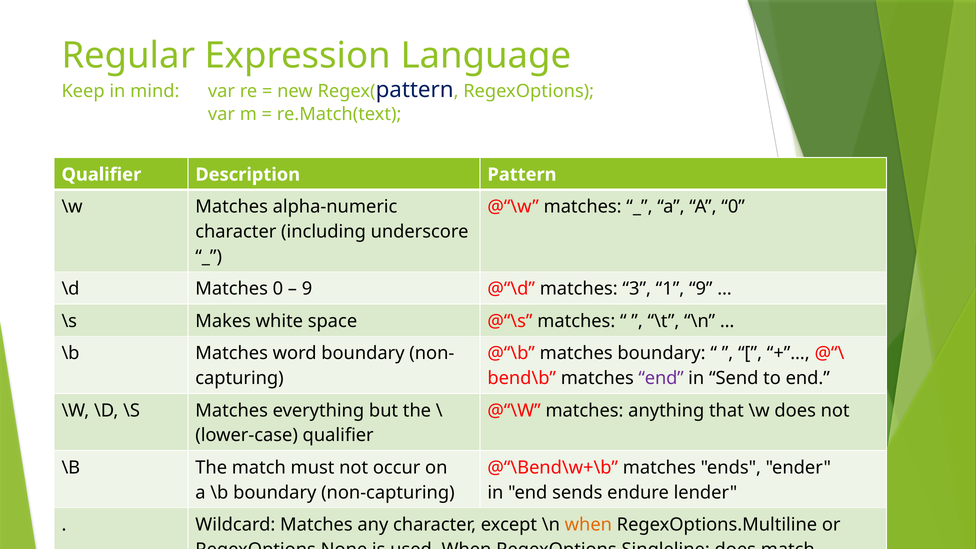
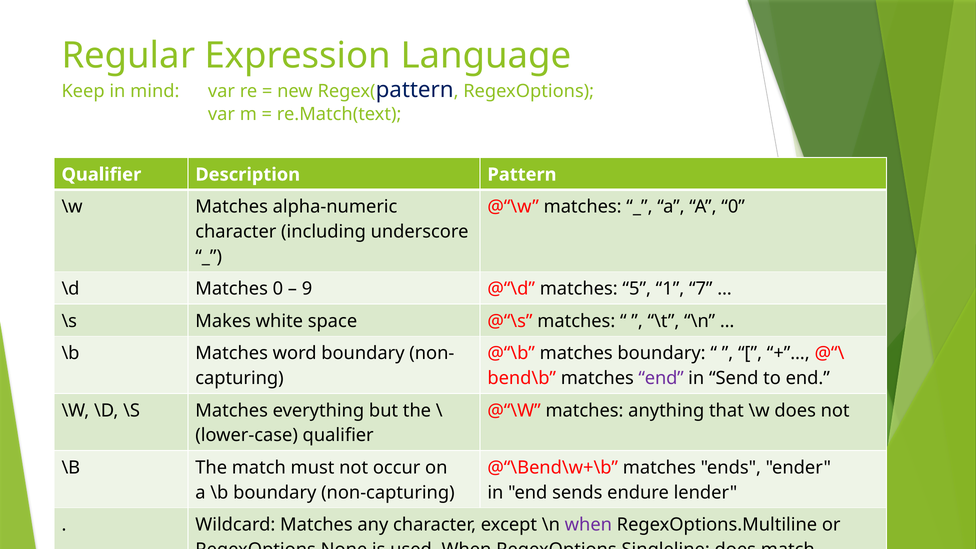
3: 3 -> 5 (637, 289)
1 9: 9 -> 7 (701, 289)
when colour: orange -> purple (588, 525)
